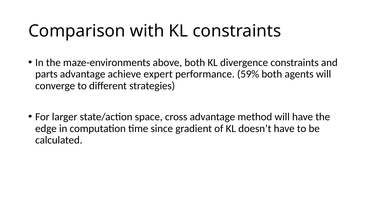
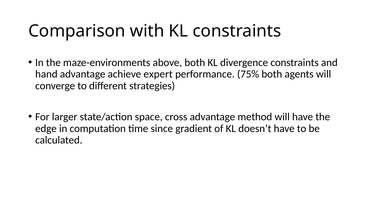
parts: parts -> hand (46, 74)
59%: 59% -> 75% (248, 74)
